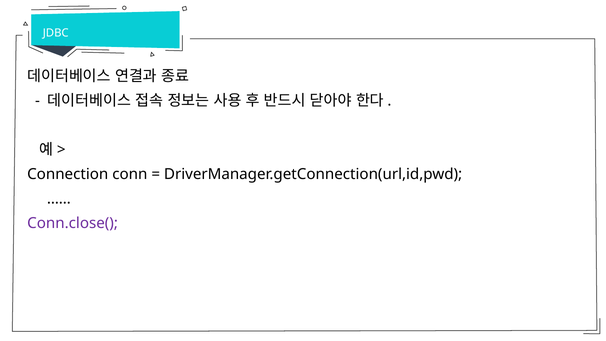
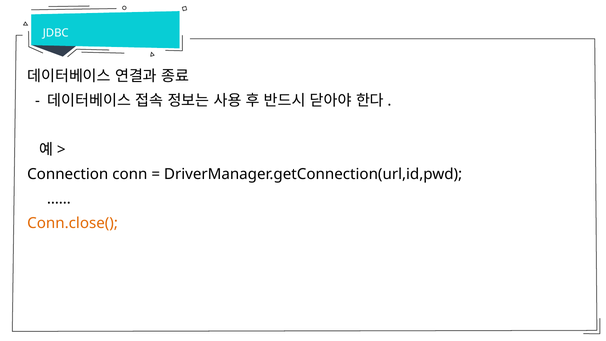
Conn.close( colour: purple -> orange (73, 223)
